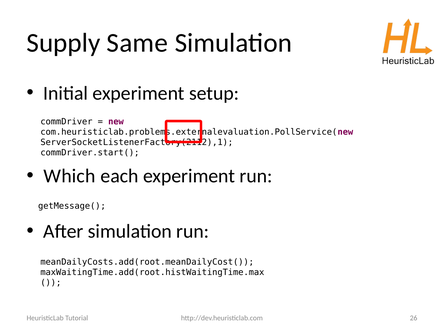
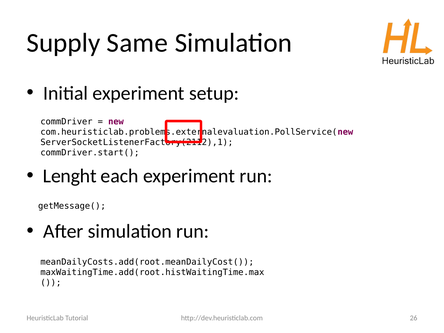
Which: Which -> Lenght (70, 176)
